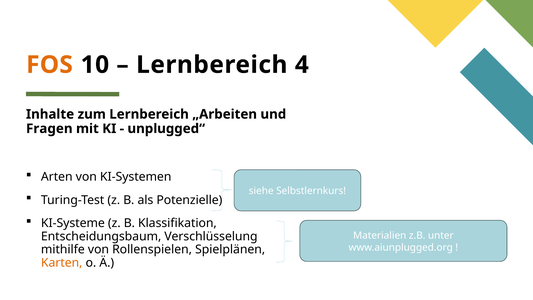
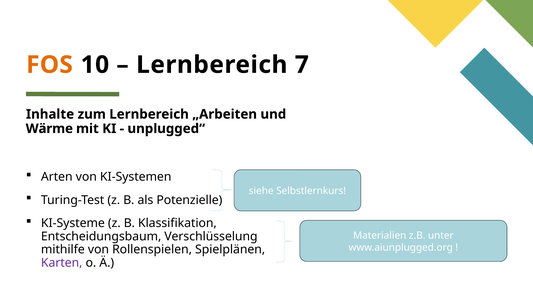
4: 4 -> 7 (302, 65)
Fragen: Fragen -> Wärme (49, 129)
Karten colour: orange -> purple (62, 263)
